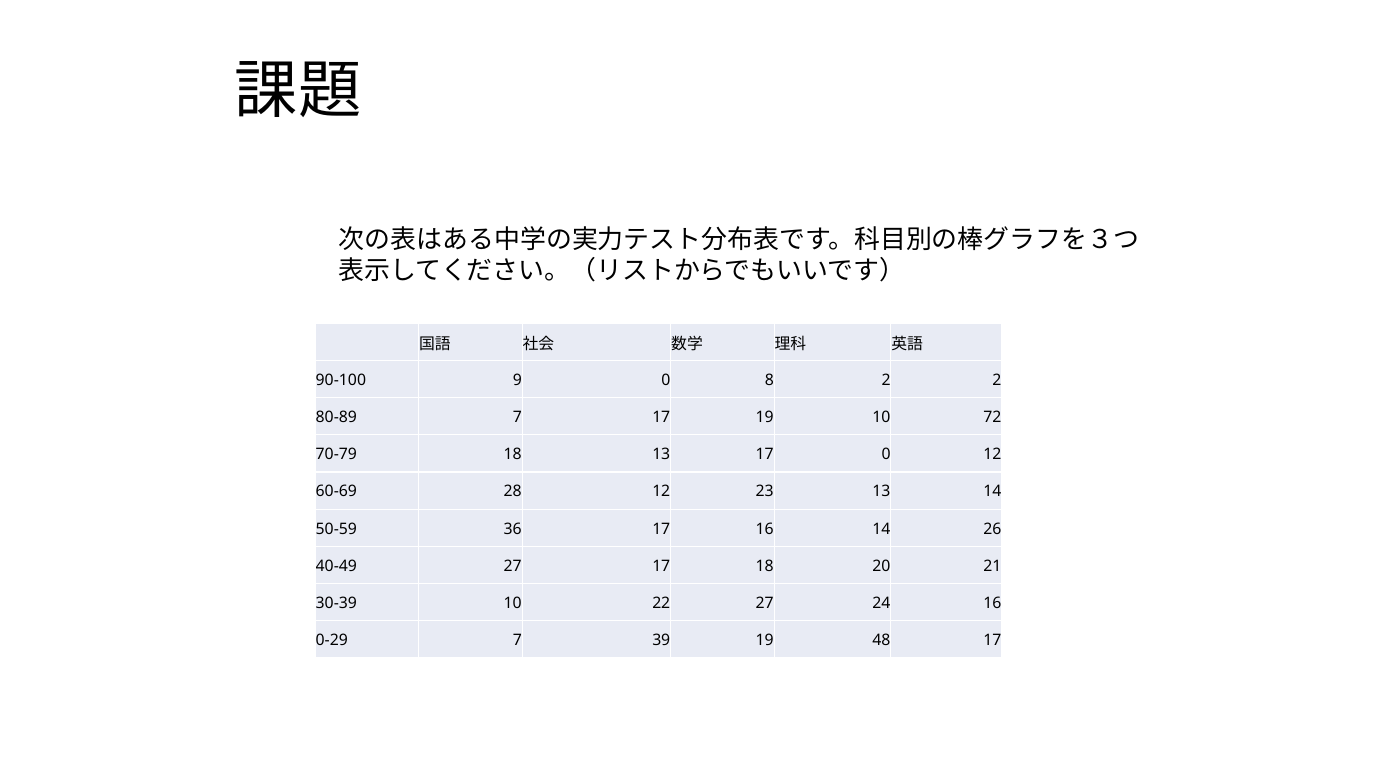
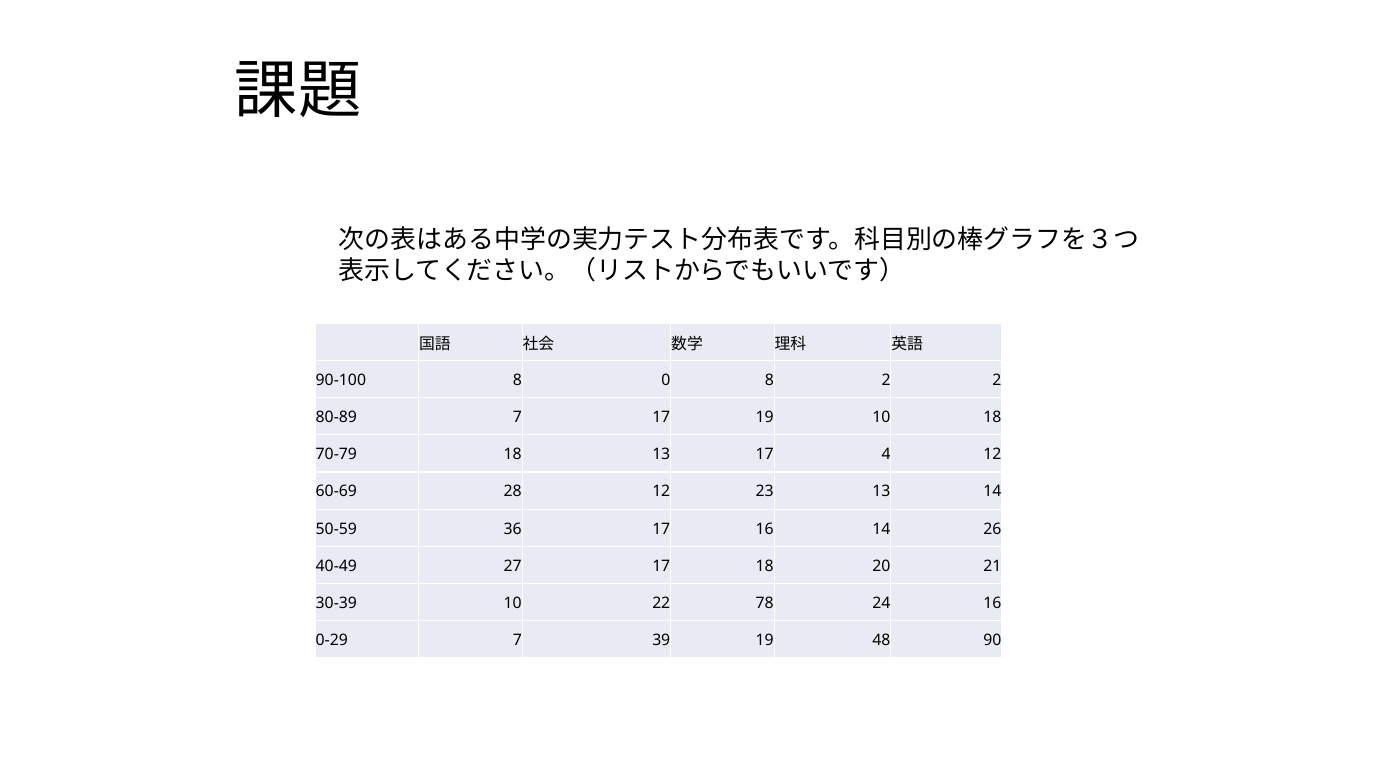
90-100 9: 9 -> 8 (517, 380)
10 72: 72 -> 18 (992, 417)
17 0: 0 -> 4 (886, 454)
22 27: 27 -> 78 (765, 603)
48 17: 17 -> 90 (992, 640)
